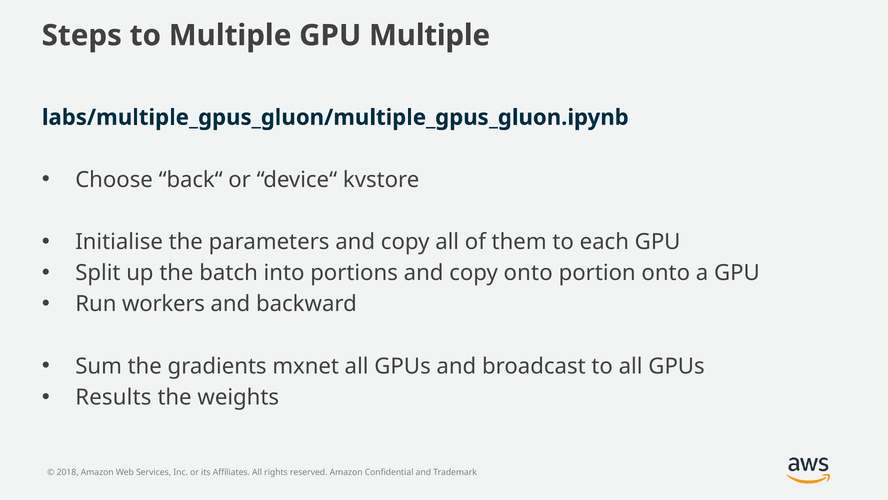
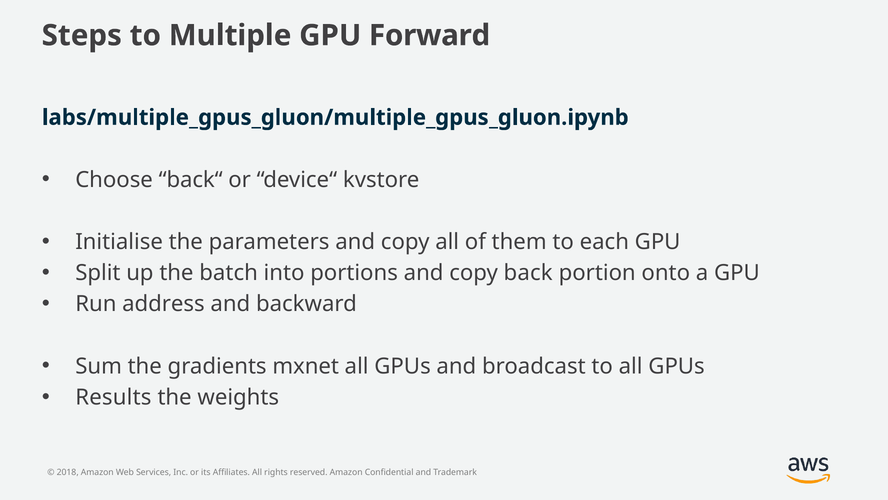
GPU Multiple: Multiple -> Forward (430, 35)
copy onto: onto -> back (528, 273)
workers: workers -> address (163, 304)
